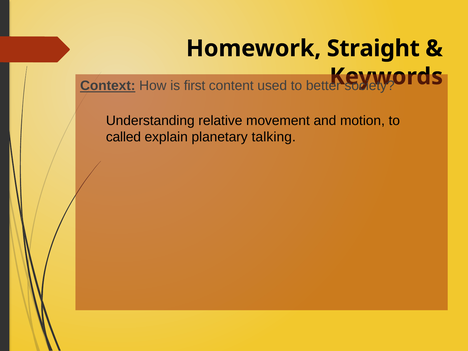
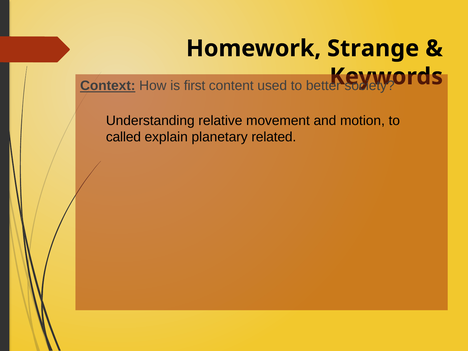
Straight: Straight -> Strange (373, 48)
talking: talking -> related (274, 137)
